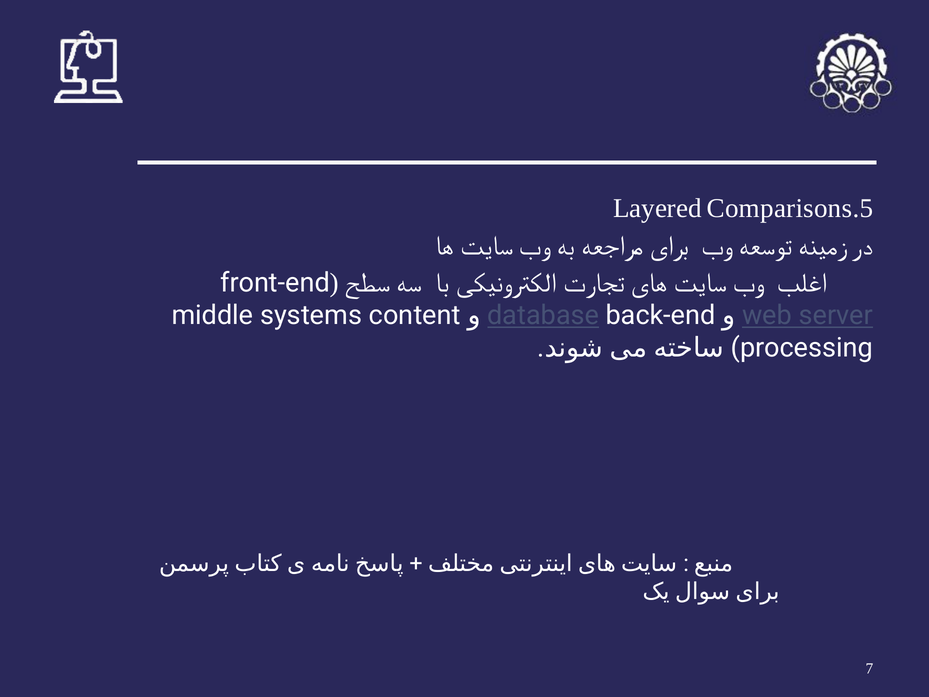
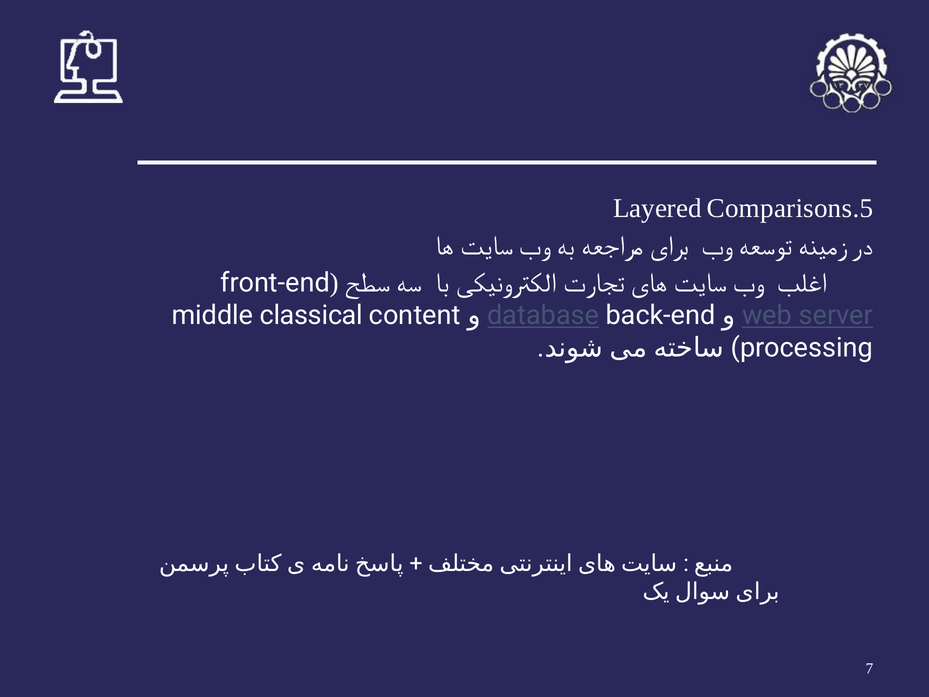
systems: systems -> classical (311, 315)
